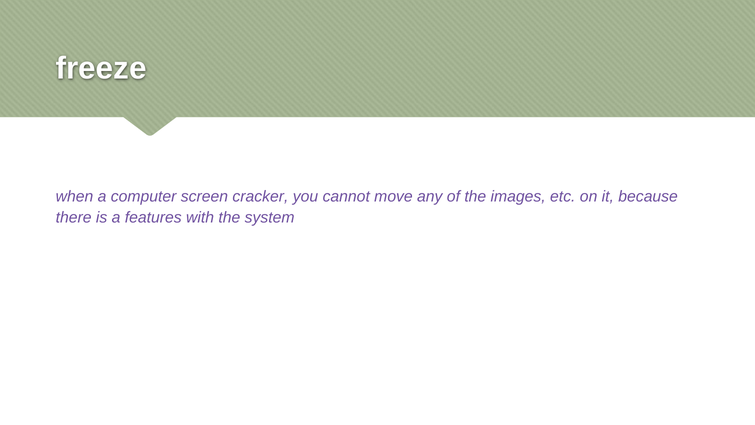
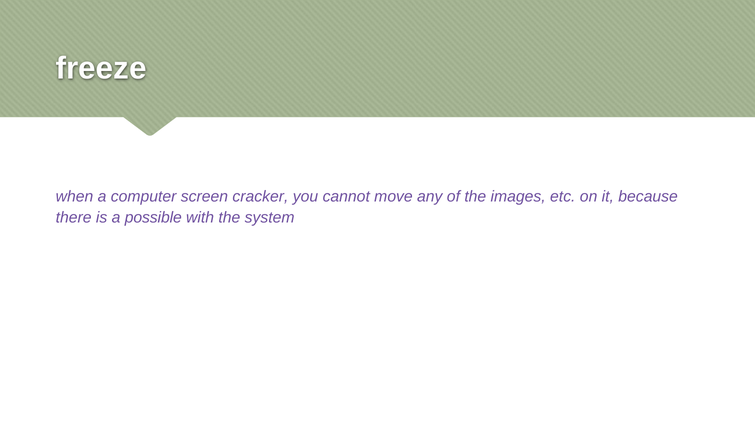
features: features -> possible (153, 217)
